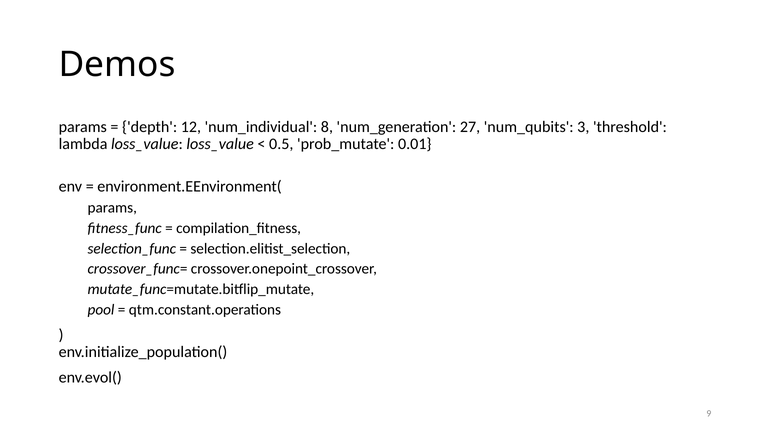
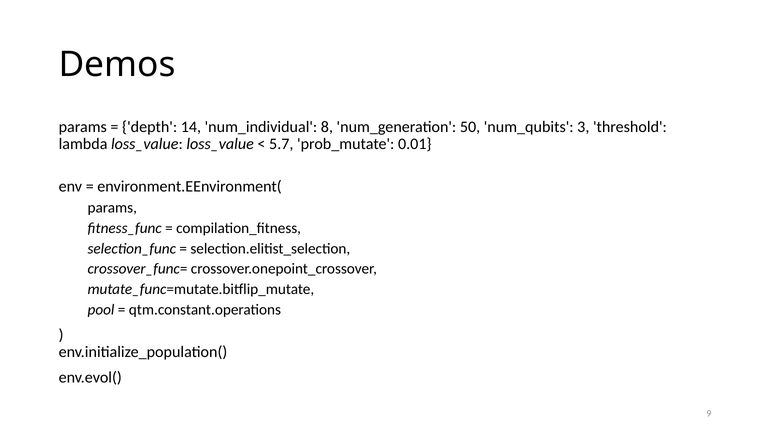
12: 12 -> 14 (191, 127)
27: 27 -> 50 (470, 127)
0.5: 0.5 -> 5.7 (281, 144)
